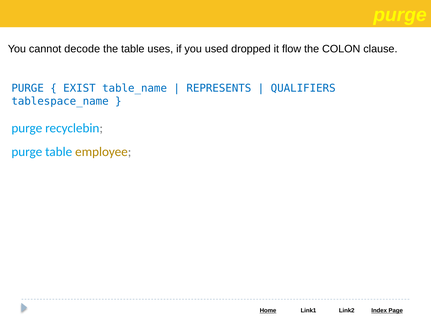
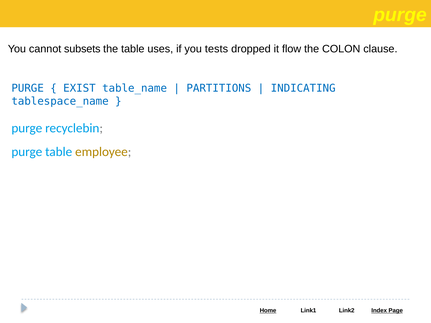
decode: decode -> subsets (82, 49)
used: used -> tests (216, 49)
REPRESENTS: REPRESENTS -> PARTITIONS (219, 88)
QUALIFIERS: QUALIFIERS -> INDICATING (303, 88)
